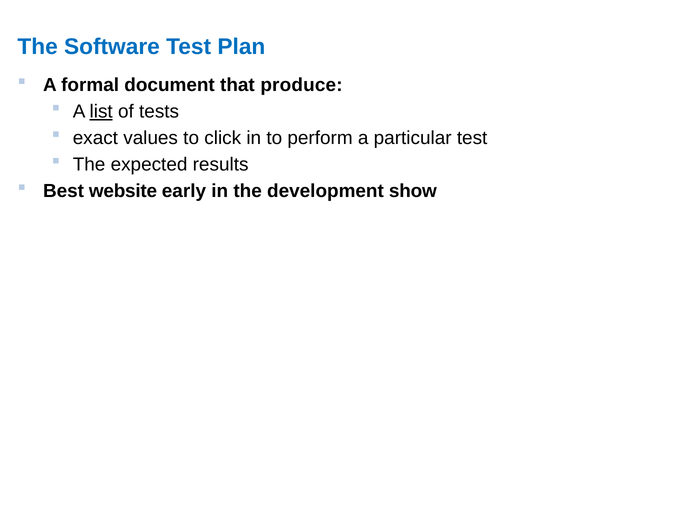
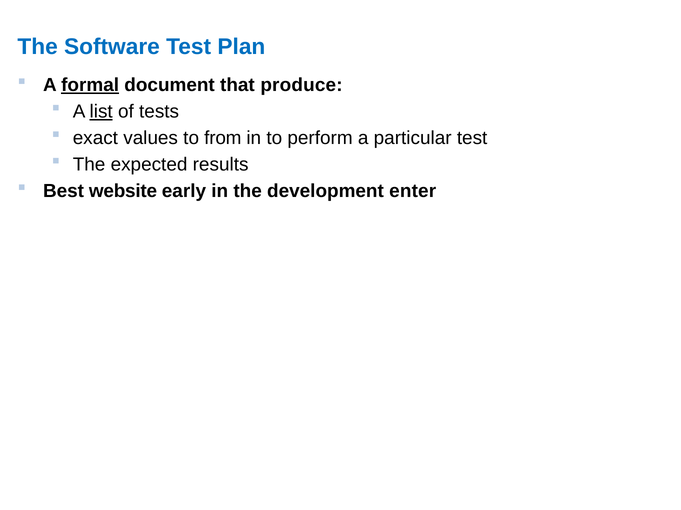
formal underline: none -> present (90, 85)
click: click -> from (223, 138)
show: show -> enter (413, 191)
